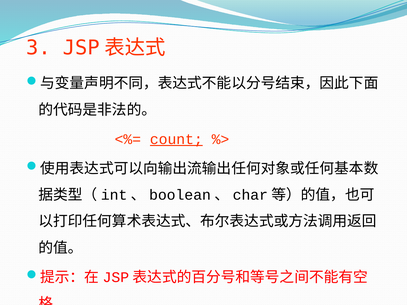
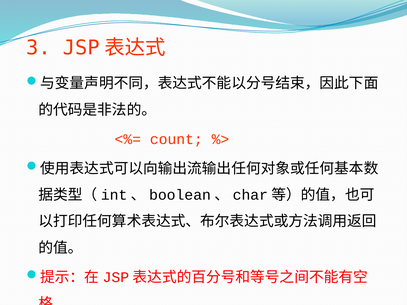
count underline: present -> none (176, 139)
